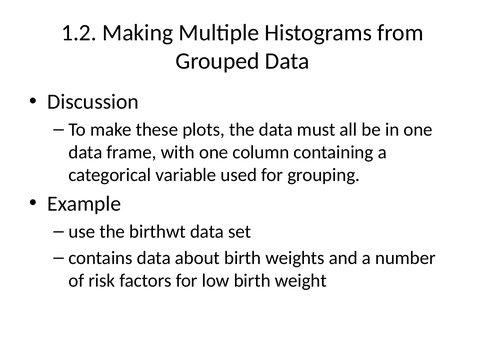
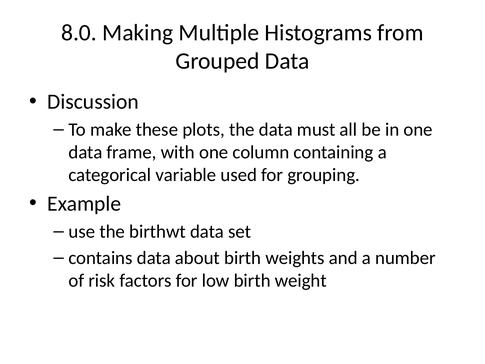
1.2: 1.2 -> 8.0 (79, 33)
